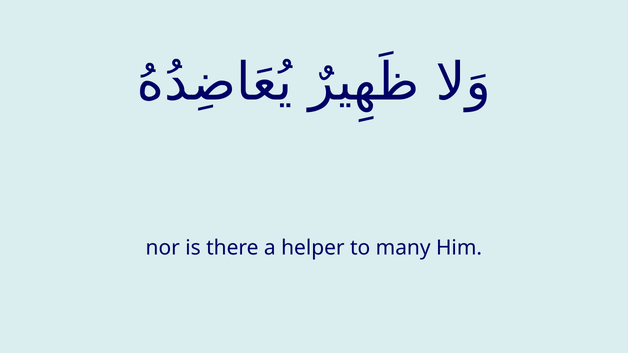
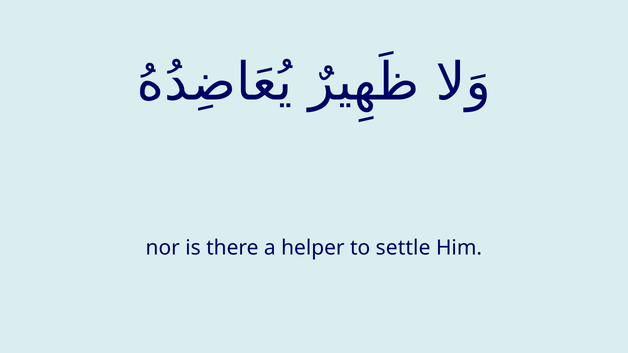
many: many -> settle (403, 248)
